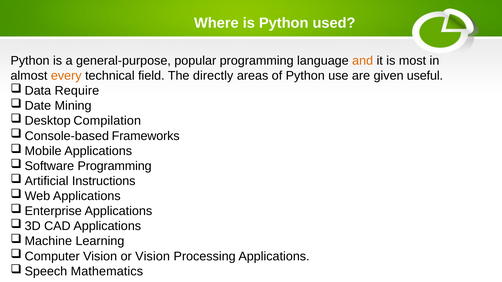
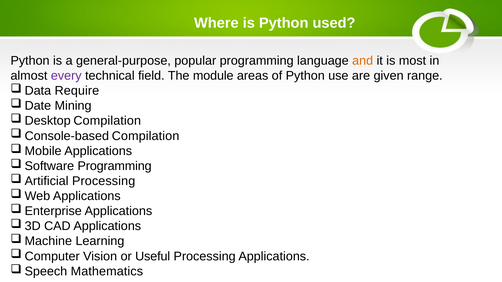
every colour: orange -> purple (66, 76)
directly: directly -> module (213, 76)
useful: useful -> range (425, 76)
Frameworks: Frameworks -> Compilation (146, 136)
Instructions: Instructions -> Processing (104, 181)
or Vision: Vision -> Useful (153, 257)
